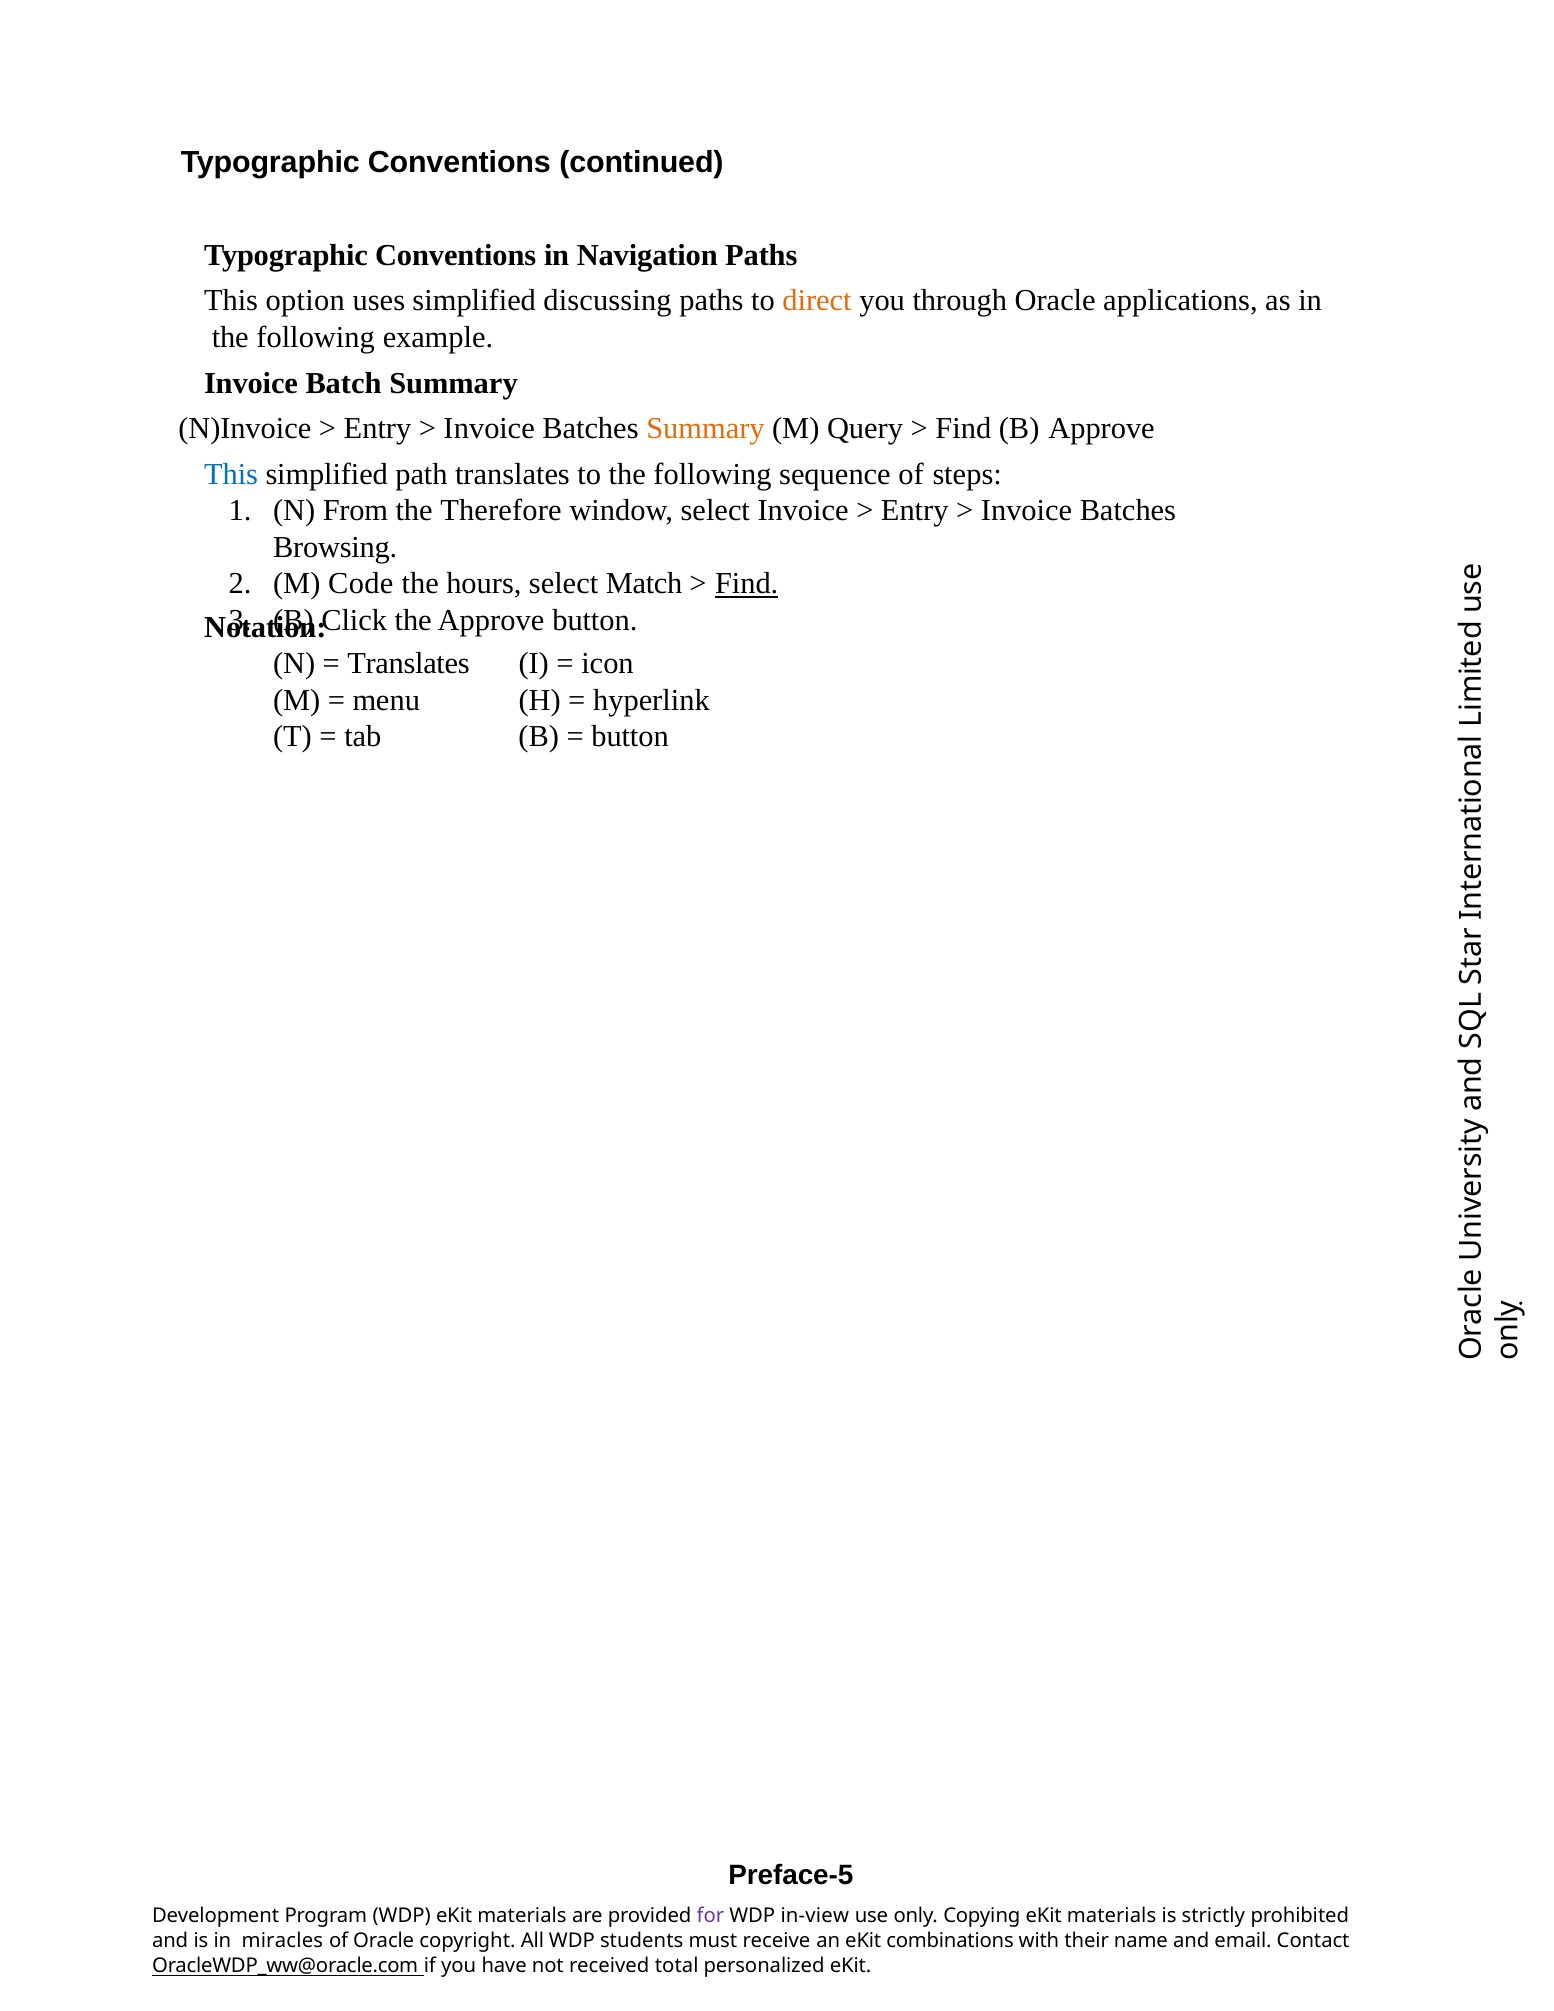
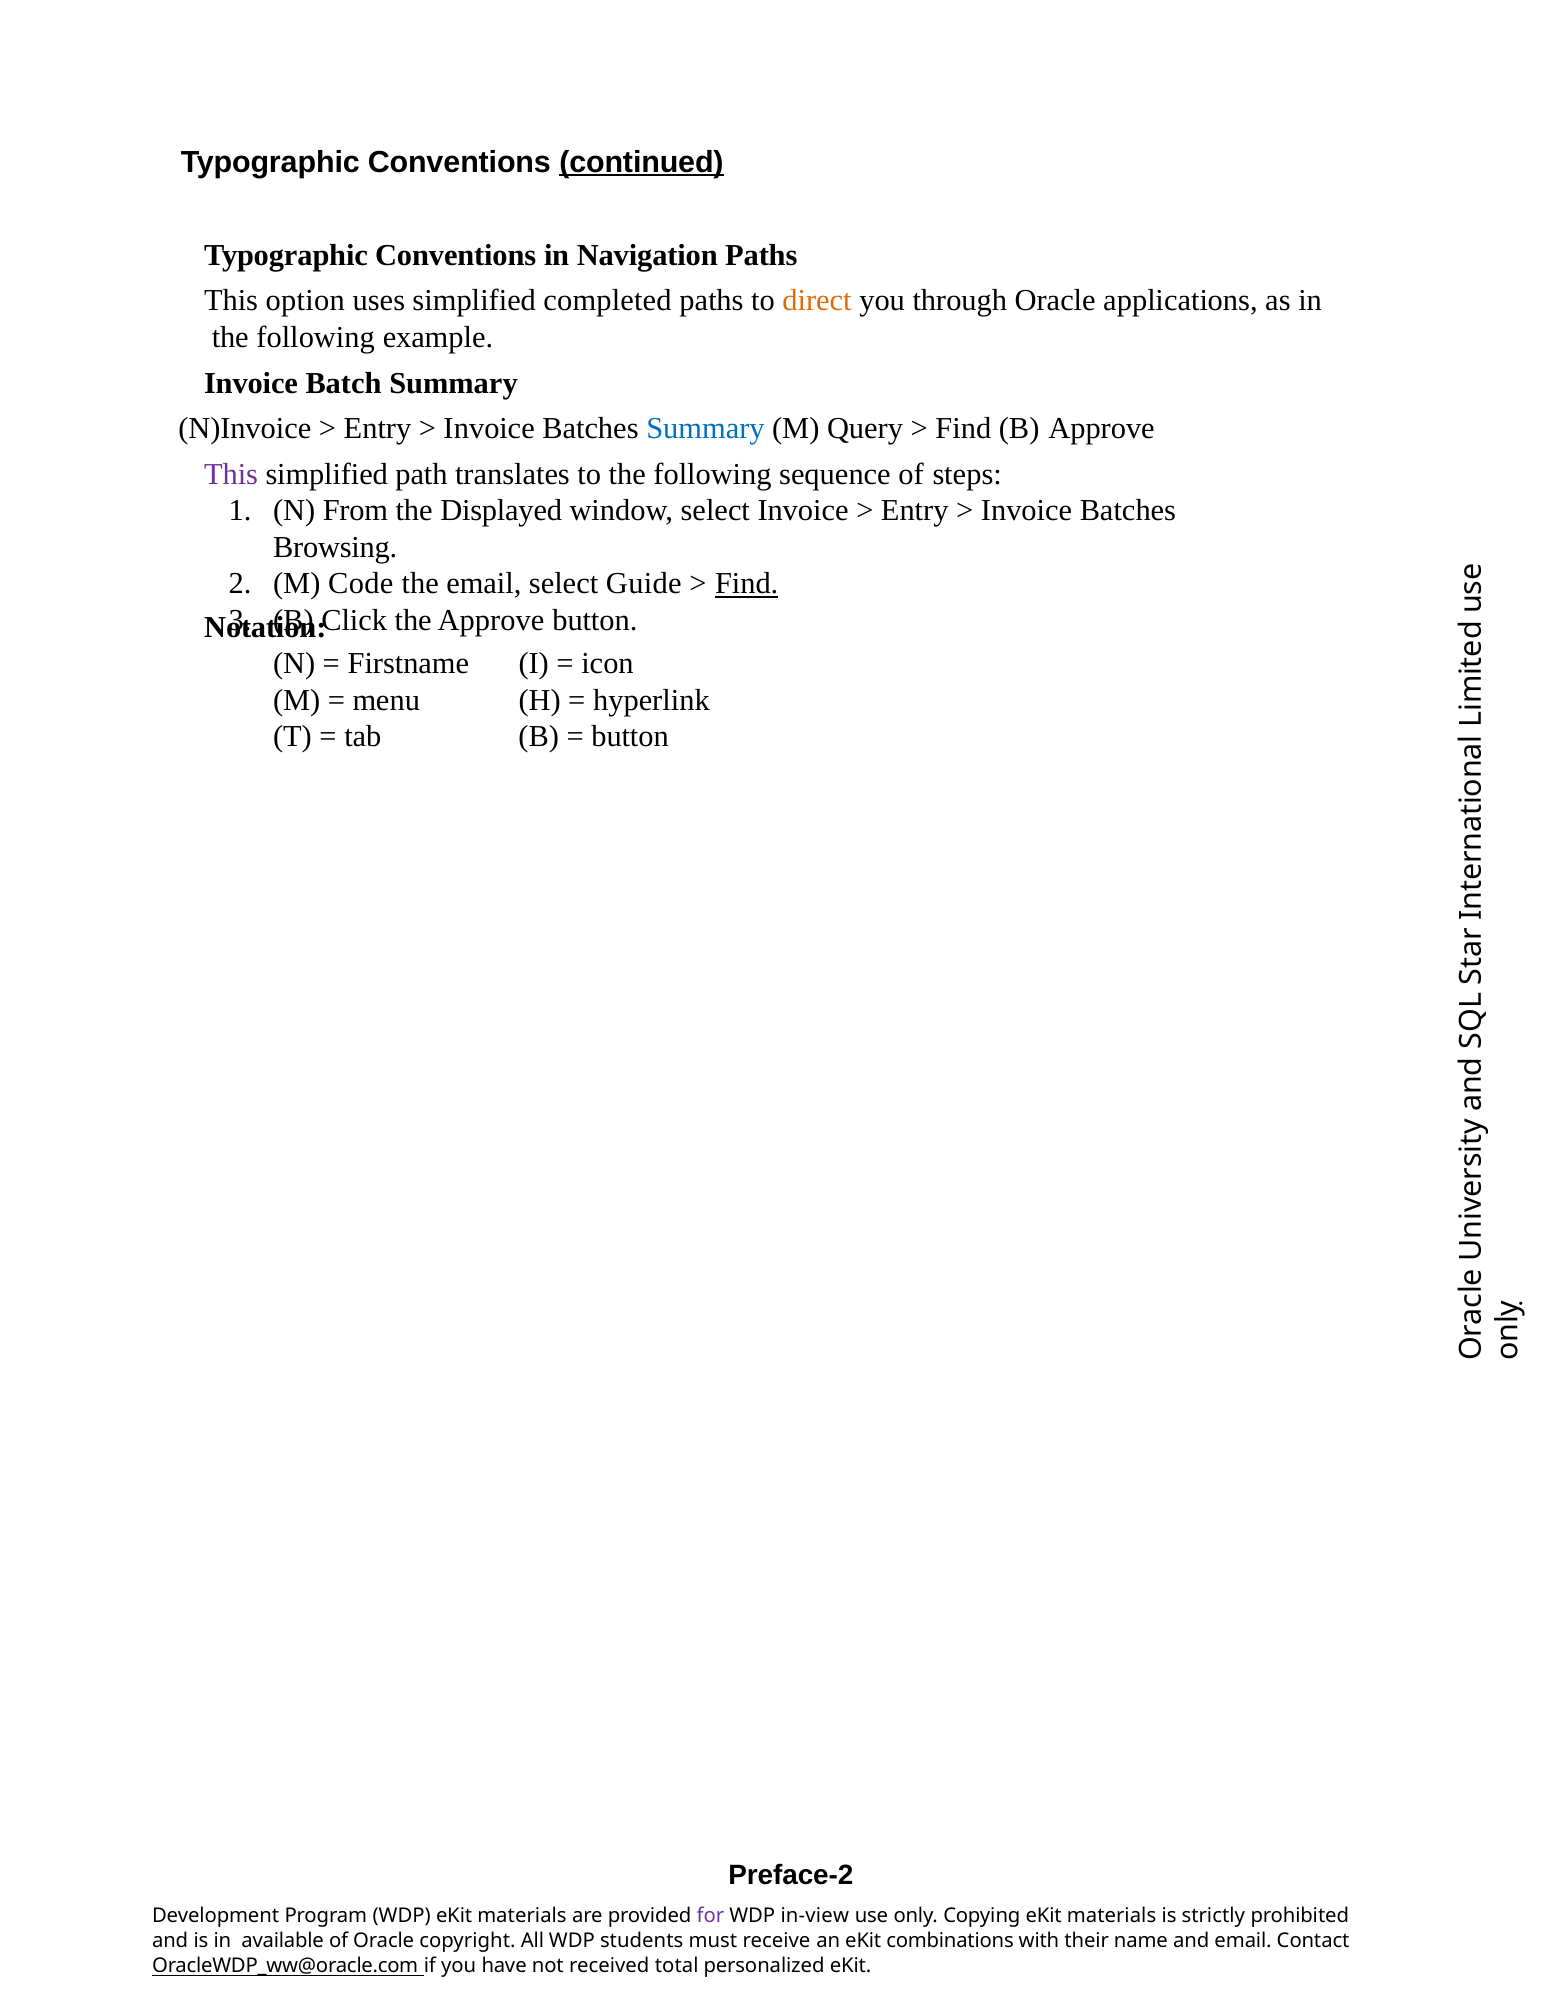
continued underline: none -> present (641, 162)
discussing: discussing -> completed (608, 301)
Summary colour: orange -> blue (705, 429)
This colour: blue -> purple (231, 474)
Therefore: Therefore -> Displayed (501, 511)
the hours: hours -> email (484, 584)
Match: Match -> Guide (644, 584)
Translates: Translates -> Firstname (408, 664)
Preface-5: Preface-5 -> Preface-2 (791, 1875)
miracles: miracles -> available (283, 1941)
